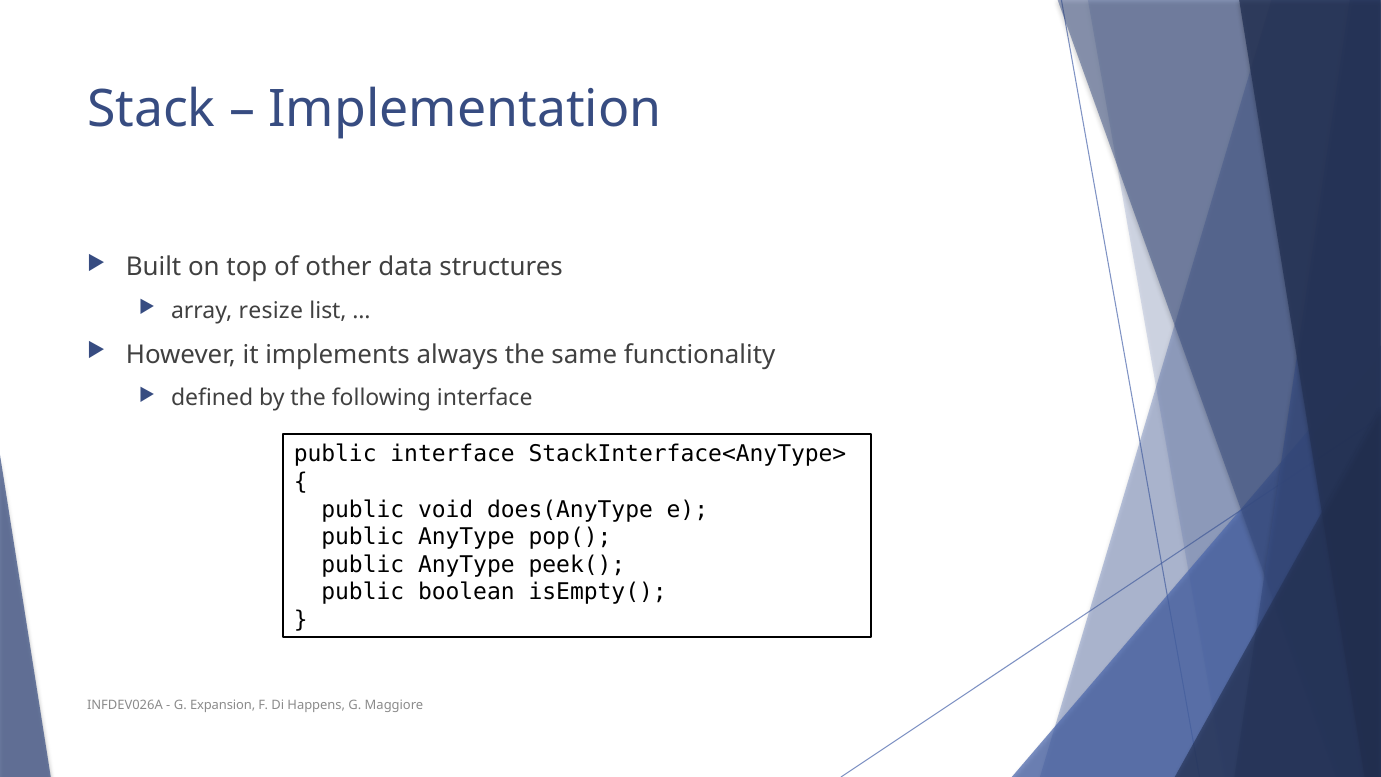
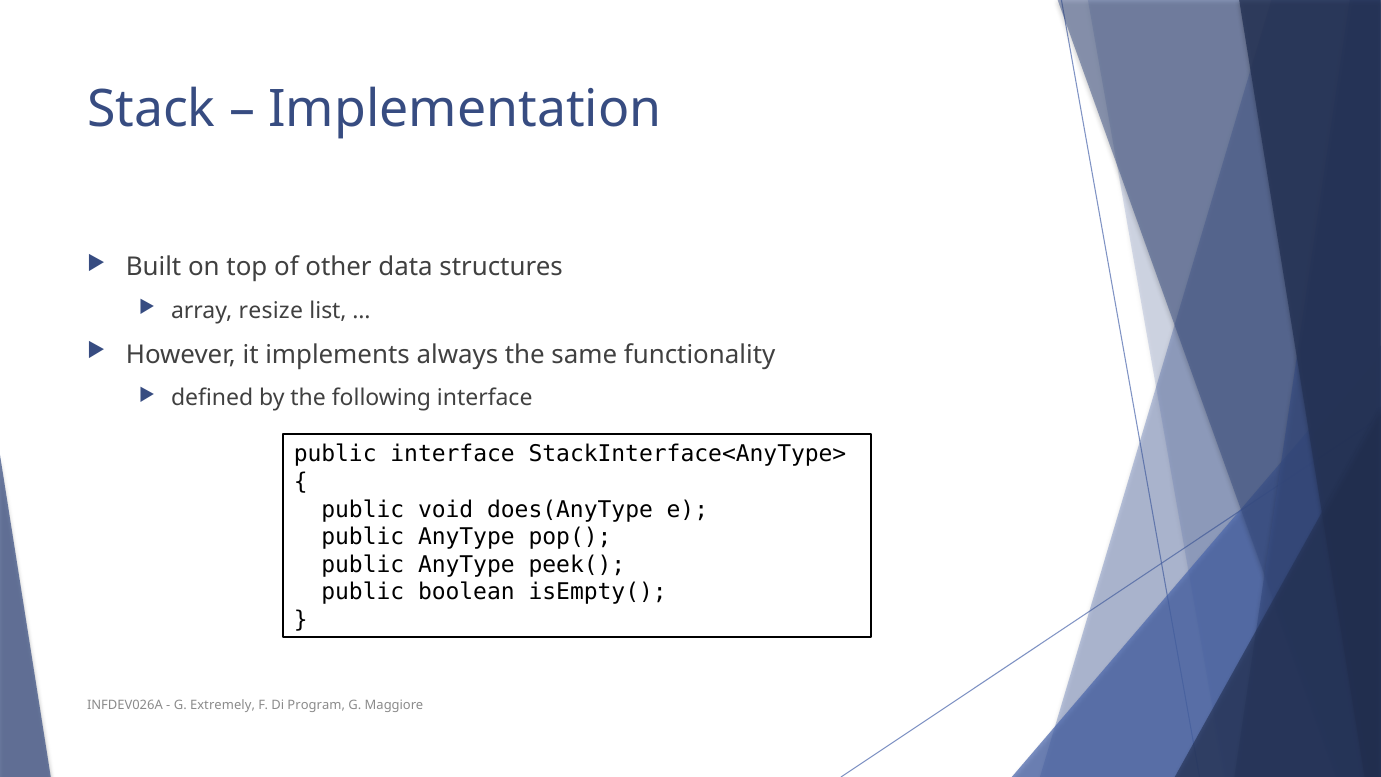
Expansion: Expansion -> Extremely (223, 705)
Happens: Happens -> Program (316, 705)
